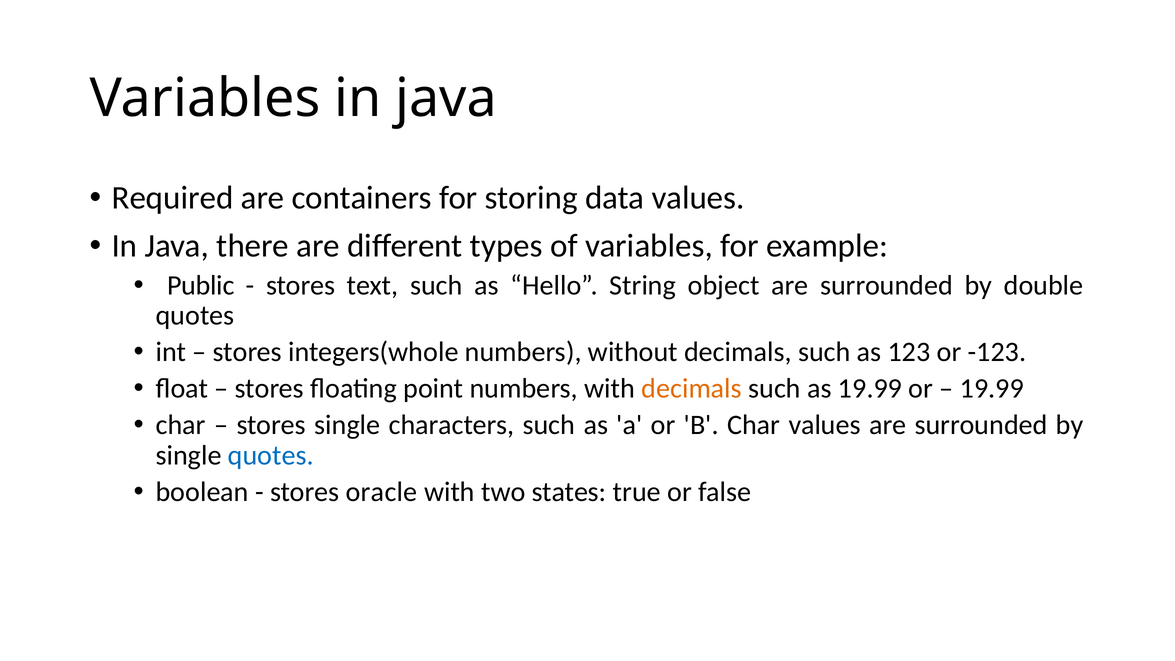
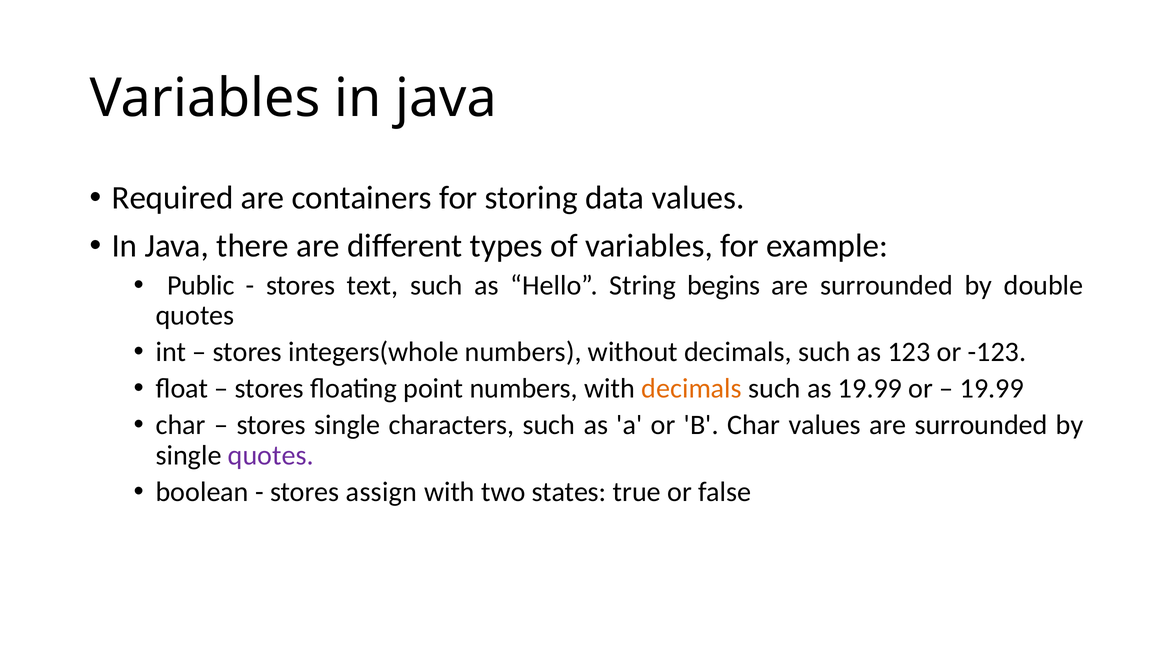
object: object -> begins (724, 285)
quotes colour: blue -> purple (271, 455)
oracle: oracle -> assign (382, 492)
